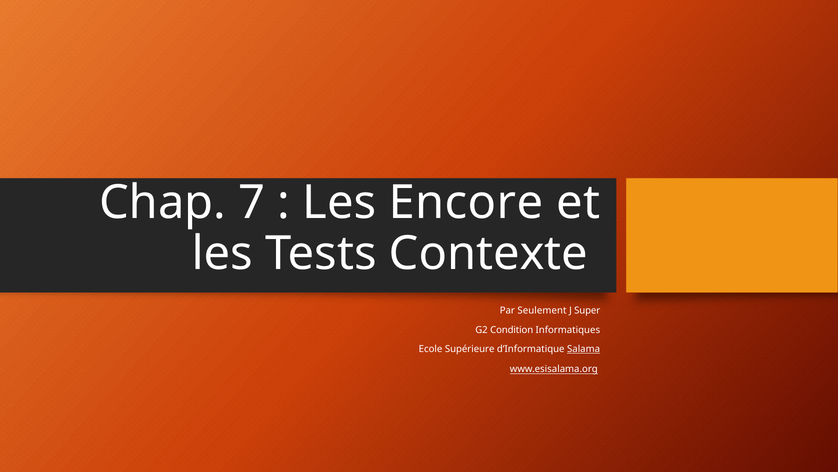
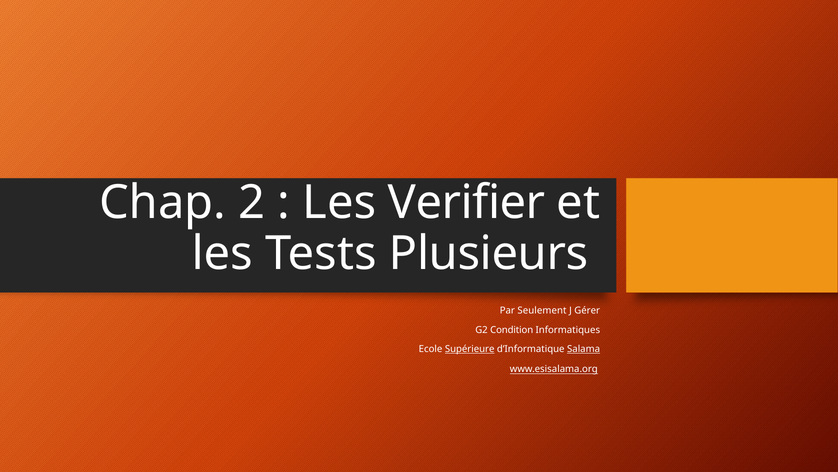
7: 7 -> 2 (252, 202)
Encore: Encore -> Verifier (467, 202)
Contexte: Contexte -> Plusieurs (489, 253)
Super: Super -> Gérer (587, 310)
Supérieure underline: none -> present (470, 349)
